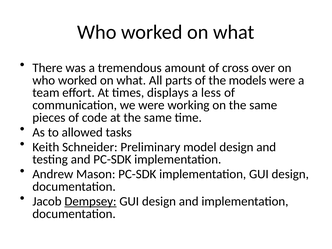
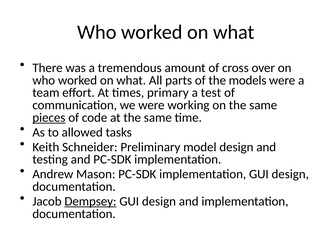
displays: displays -> primary (168, 93)
less: less -> test (211, 93)
pieces underline: none -> present (49, 118)
